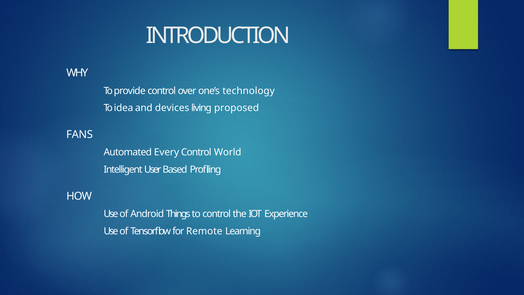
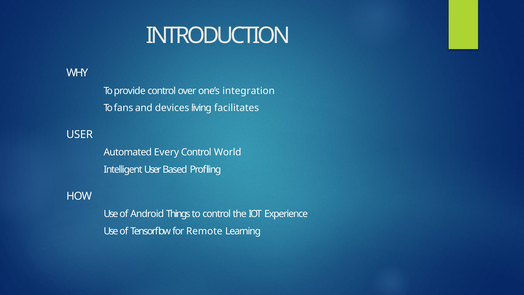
technology: technology -> integration (249, 91)
idea: idea -> fans (124, 108)
proposed: proposed -> facilitates (237, 108)
FANS: FANS -> USER (80, 134)
